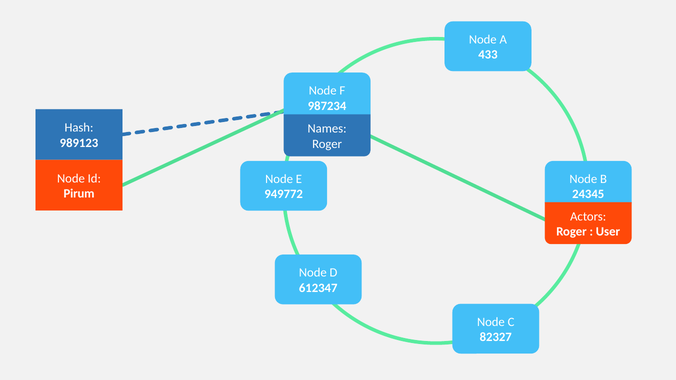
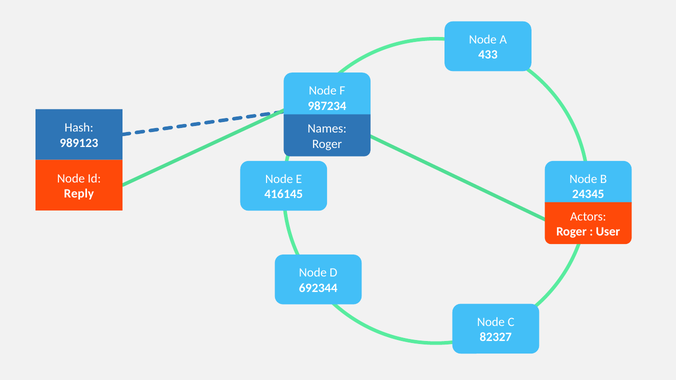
Pirum: Pirum -> Reply (79, 194)
949772: 949772 -> 416145 (284, 194)
612347: 612347 -> 692344 (318, 288)
